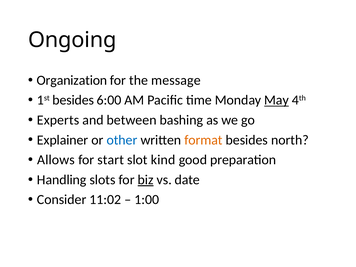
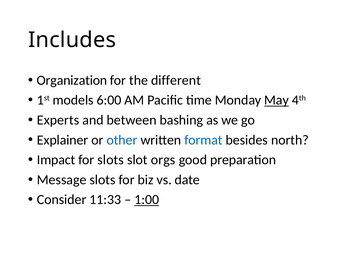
Ongoing: Ongoing -> Includes (72, 40)
message: message -> different (176, 80)
1st besides: besides -> models (73, 100)
format colour: orange -> blue (203, 140)
Allows: Allows -> Impact (56, 160)
for start: start -> slots (111, 160)
kind: kind -> orgs (163, 160)
Handling: Handling -> Message (62, 180)
biz underline: present -> none (146, 180)
11:02: 11:02 -> 11:33 (105, 200)
1:00 underline: none -> present (147, 200)
